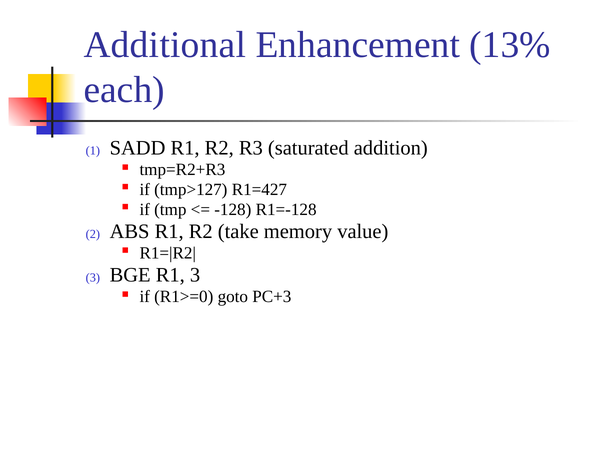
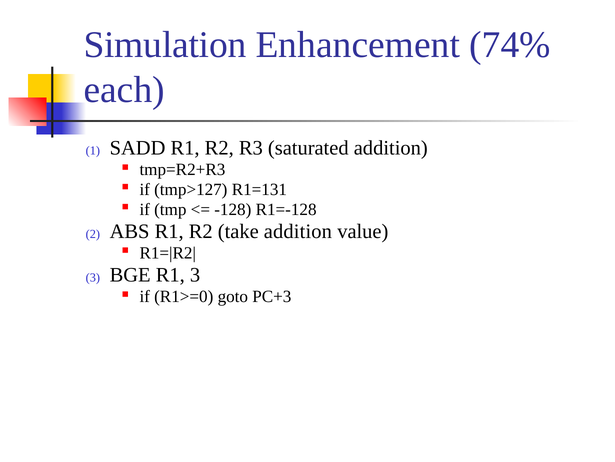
Additional: Additional -> Simulation (165, 45)
13%: 13% -> 74% (510, 45)
R1=427: R1=427 -> R1=131 (259, 189)
take memory: memory -> addition (298, 231)
